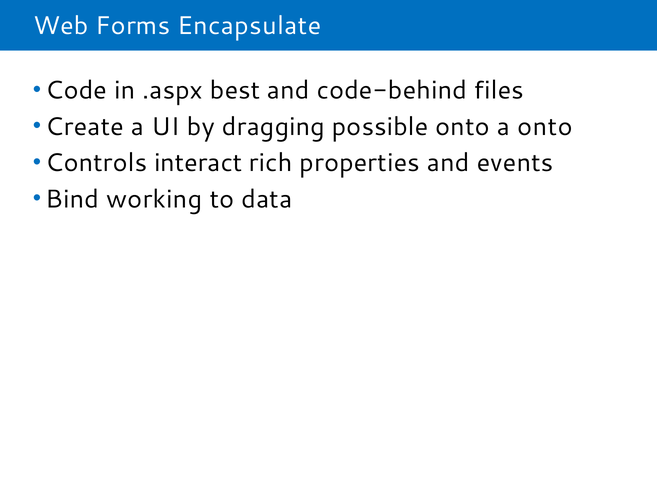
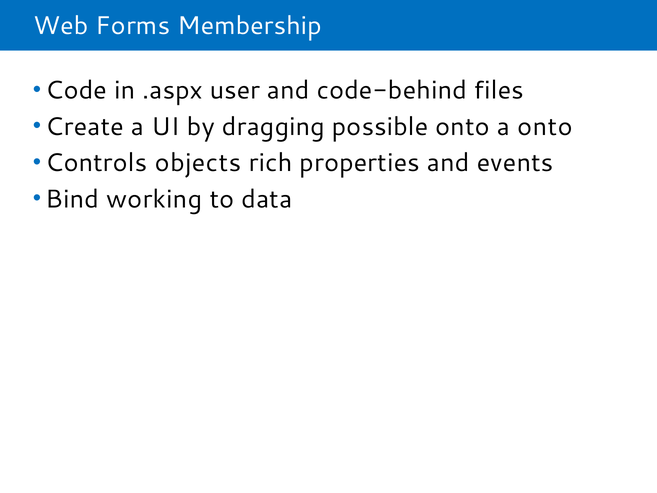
Encapsulate: Encapsulate -> Membership (250, 26)
best: best -> user (235, 90)
interact: interact -> objects (198, 163)
